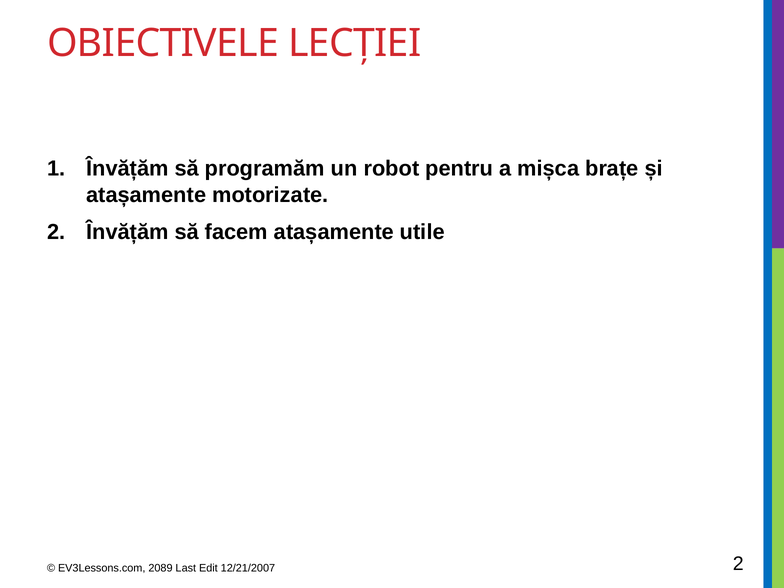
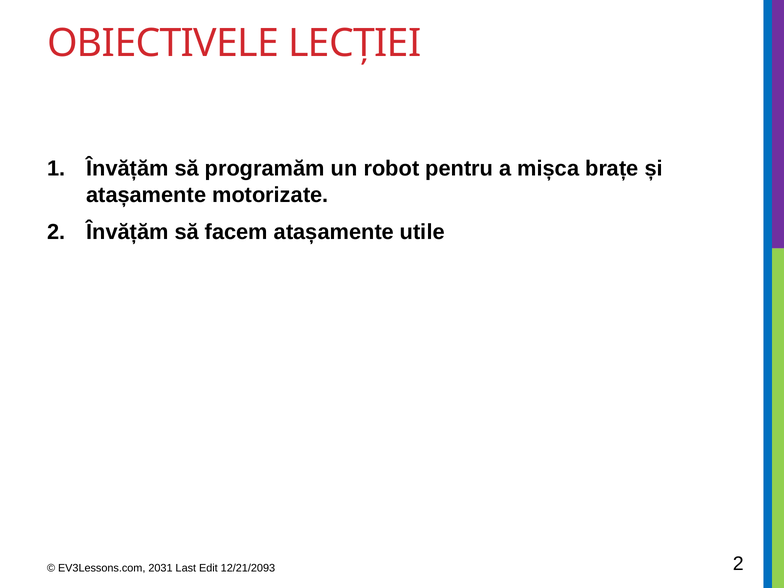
2089: 2089 -> 2031 (160, 568)
12/21/2007: 12/21/2007 -> 12/21/2093 (248, 568)
